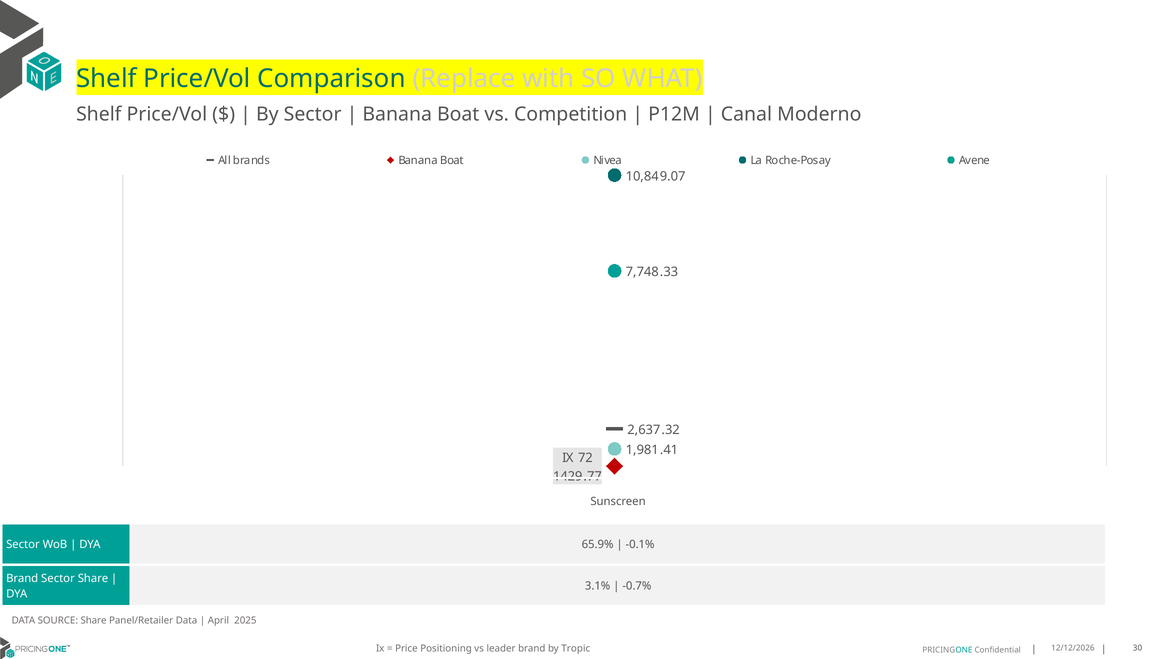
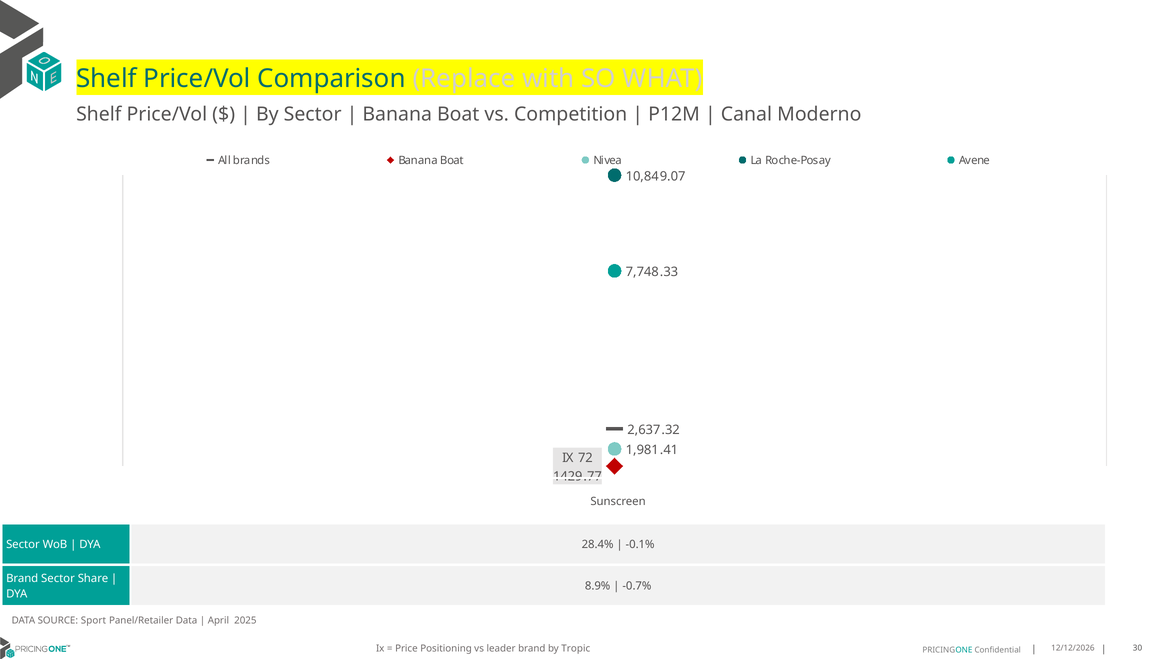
65.9%: 65.9% -> 28.4% (598, 544)
3.1%: 3.1% -> 8.9% (598, 586)
SOURCE Share: Share -> Sport (93, 620)
